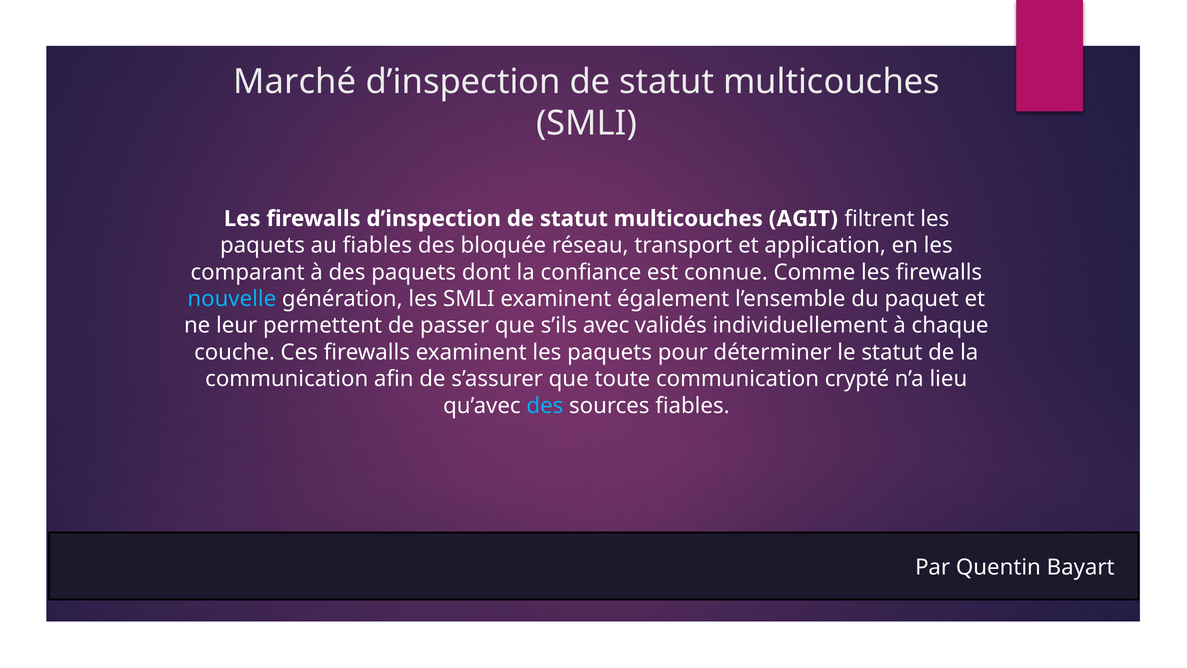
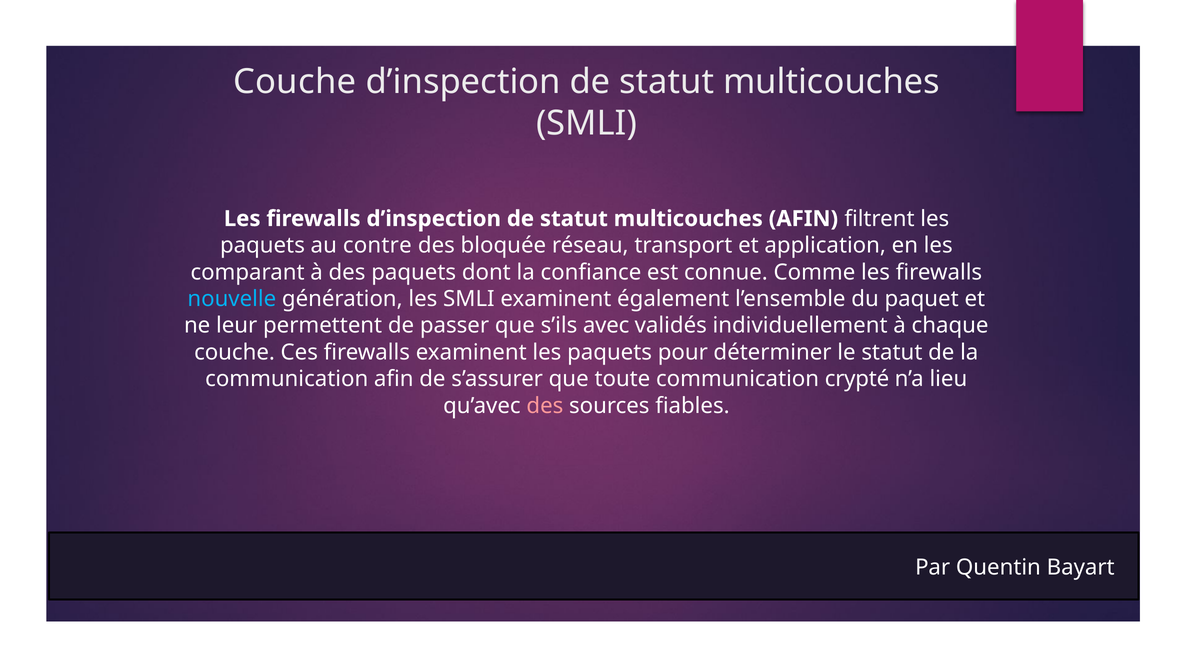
Marché: Marché -> Couche (295, 82)
multicouches AGIT: AGIT -> AFIN (803, 219)
au fiables: fiables -> contre (377, 245)
des colour: light blue -> pink (545, 406)
